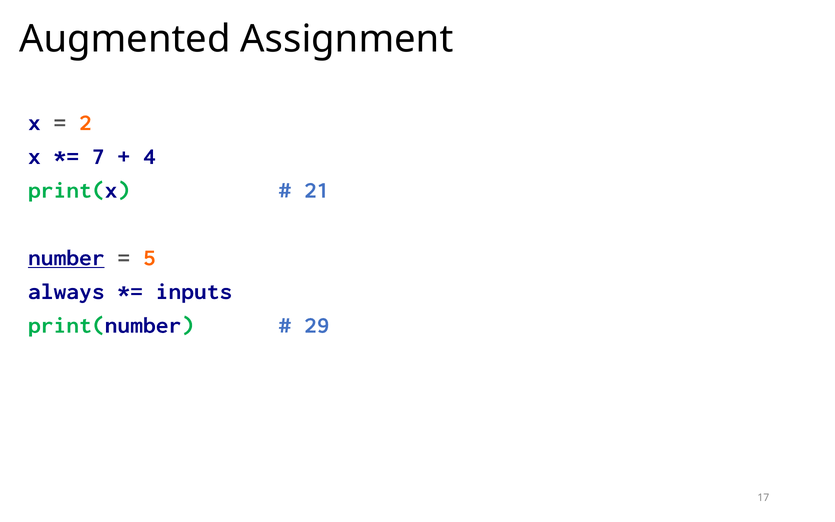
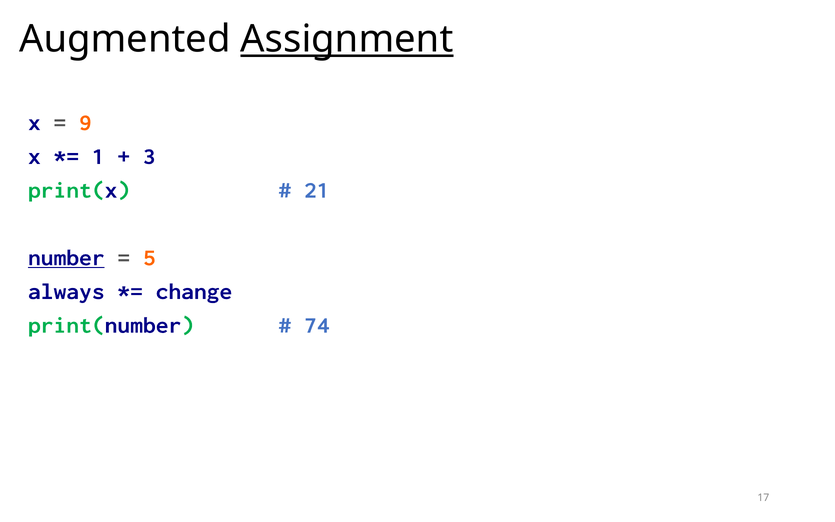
Assignment underline: none -> present (347, 39)
2: 2 -> 9 (85, 122)
7: 7 -> 1 (98, 156)
4: 4 -> 3 (149, 156)
inputs: inputs -> change (194, 291)
29: 29 -> 74 (317, 325)
